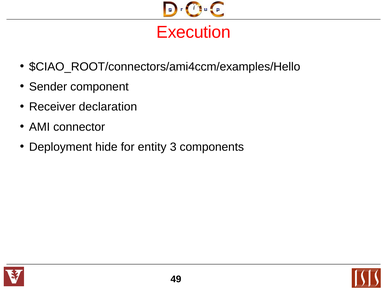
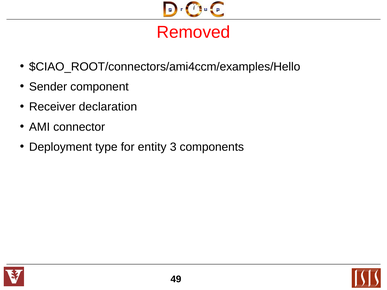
Execution: Execution -> Removed (193, 32)
hide: hide -> type (106, 147)
